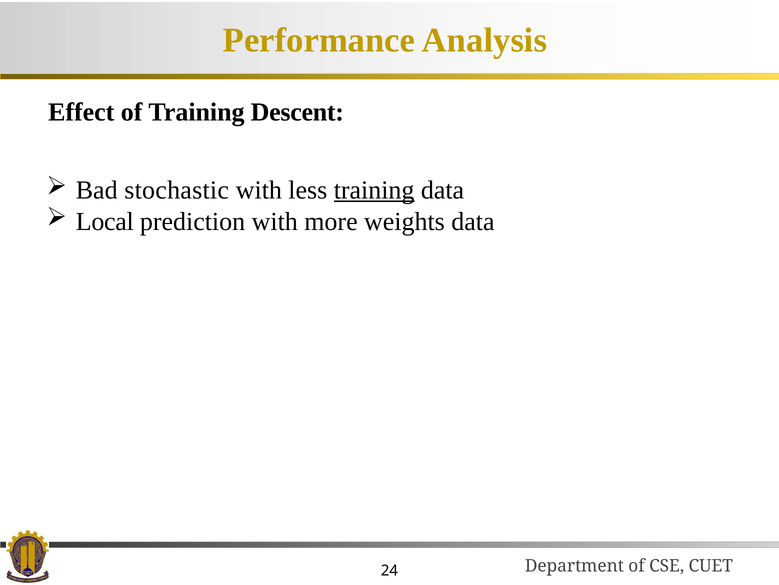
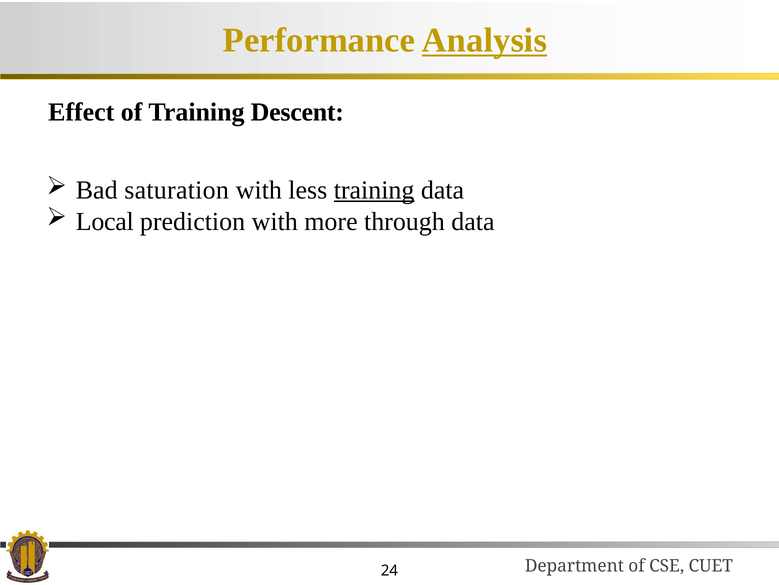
Analysis underline: none -> present (485, 40)
stochastic: stochastic -> saturation (177, 190)
weights: weights -> through (404, 221)
